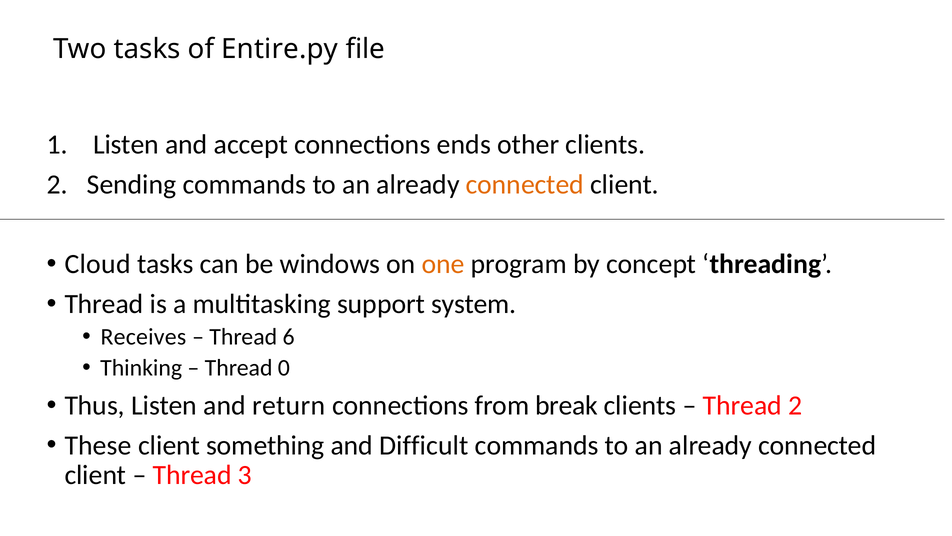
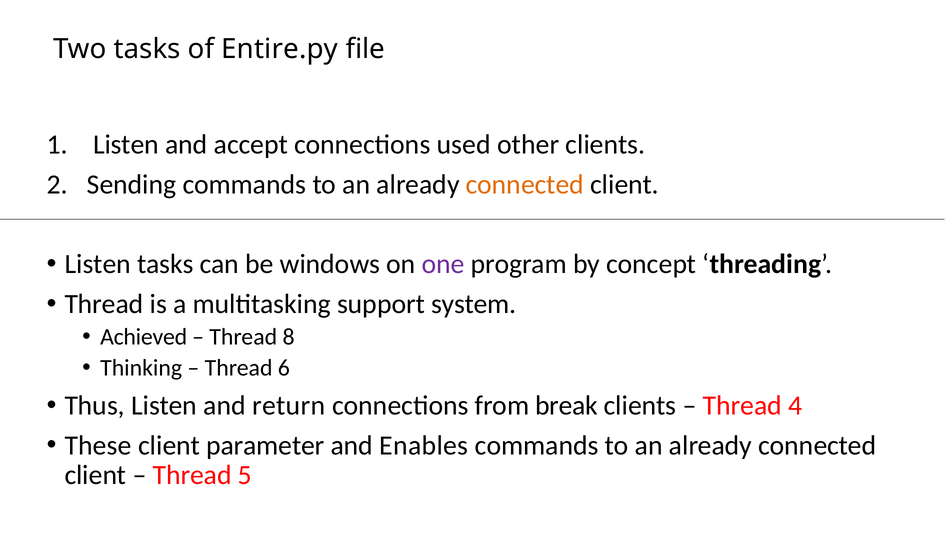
ends: ends -> used (464, 145)
Cloud: Cloud -> Listen (98, 264)
one colour: orange -> purple (443, 264)
Receives: Receives -> Achieved (144, 337)
6: 6 -> 8 (289, 337)
0: 0 -> 6 (284, 367)
Thread 2: 2 -> 4 (795, 405)
something: something -> parameter (265, 445)
Difficult: Difficult -> Enables (424, 445)
3: 3 -> 5 (245, 475)
